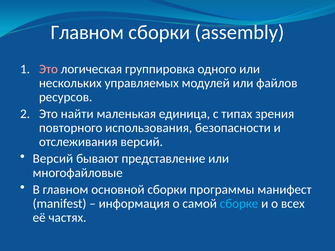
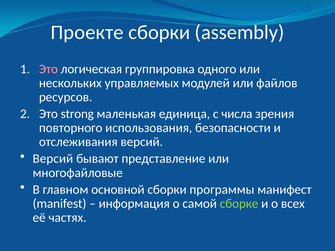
Главном: Главном -> Проекте (87, 32)
найти: найти -> strong (77, 114)
типах: типах -> числа (237, 114)
сборке colour: light blue -> light green (239, 204)
